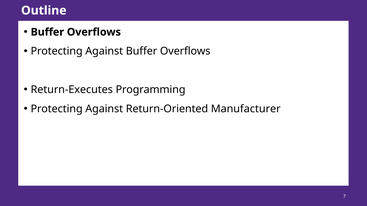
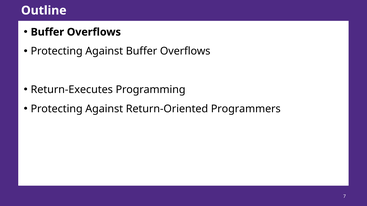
Manufacturer: Manufacturer -> Programmers (246, 109)
